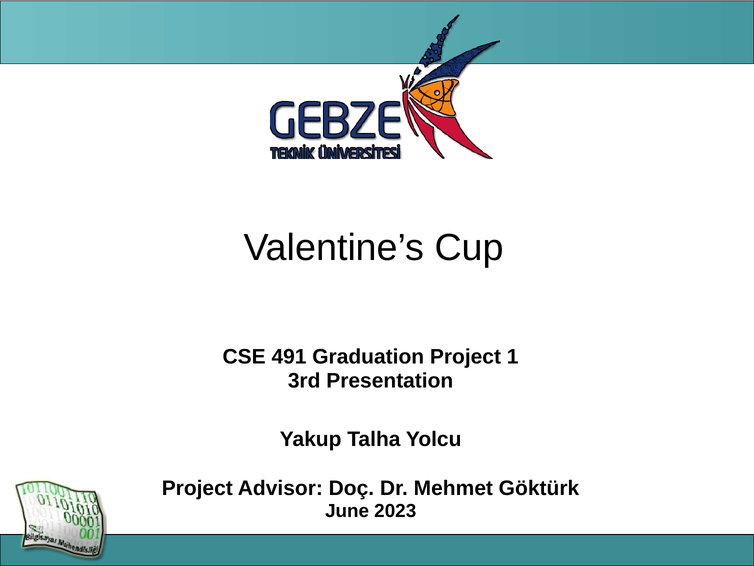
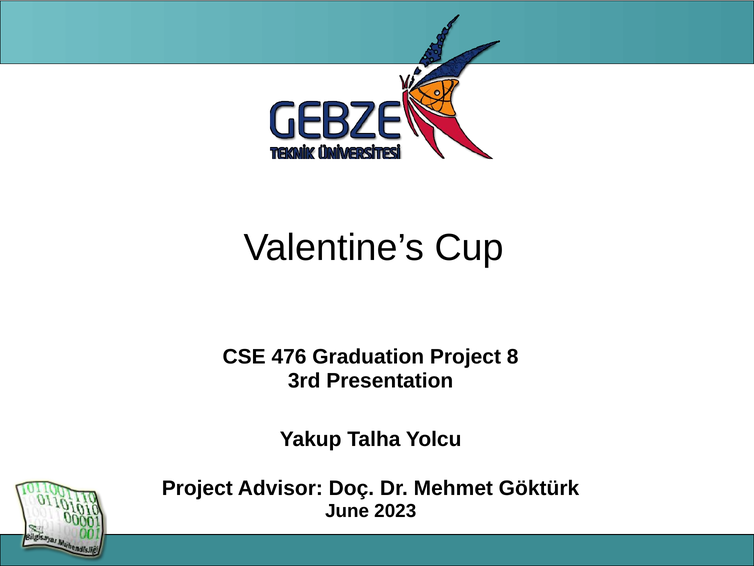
491: 491 -> 476 (289, 356)
1: 1 -> 8 (513, 356)
